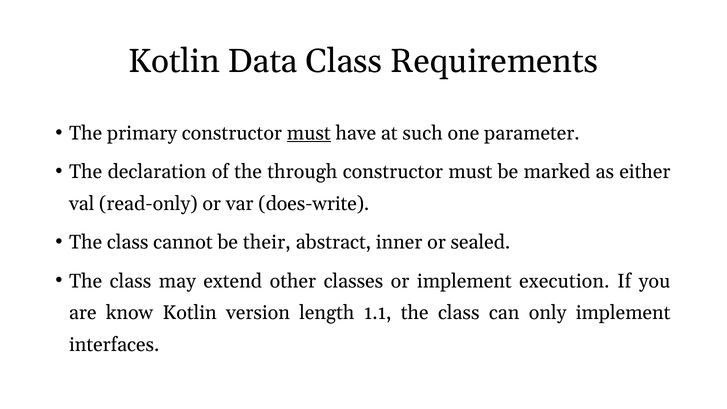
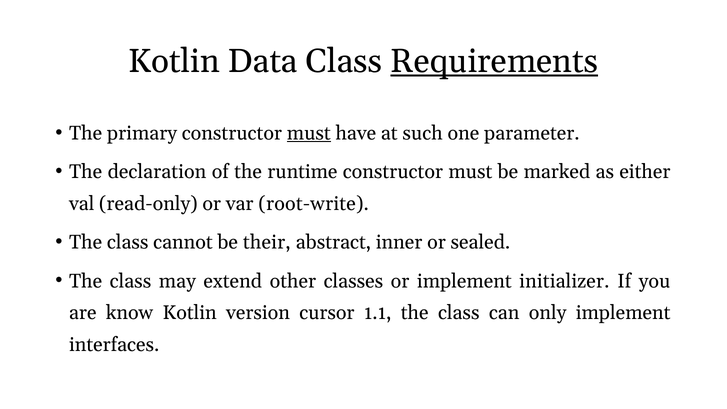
Requirements underline: none -> present (494, 61)
through: through -> runtime (302, 172)
does-write: does-write -> root-write (314, 204)
execution: execution -> initializer (564, 281)
length: length -> cursor (327, 313)
